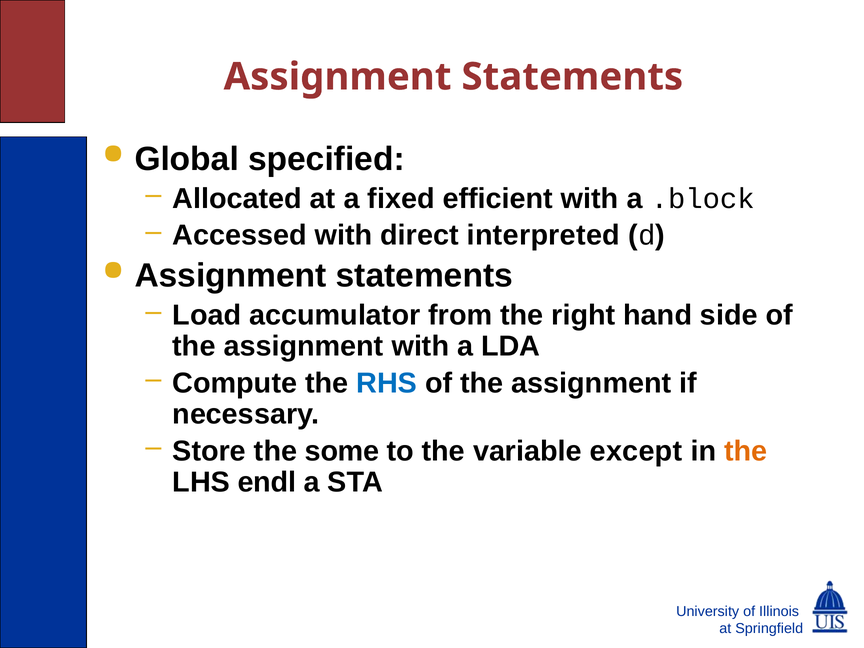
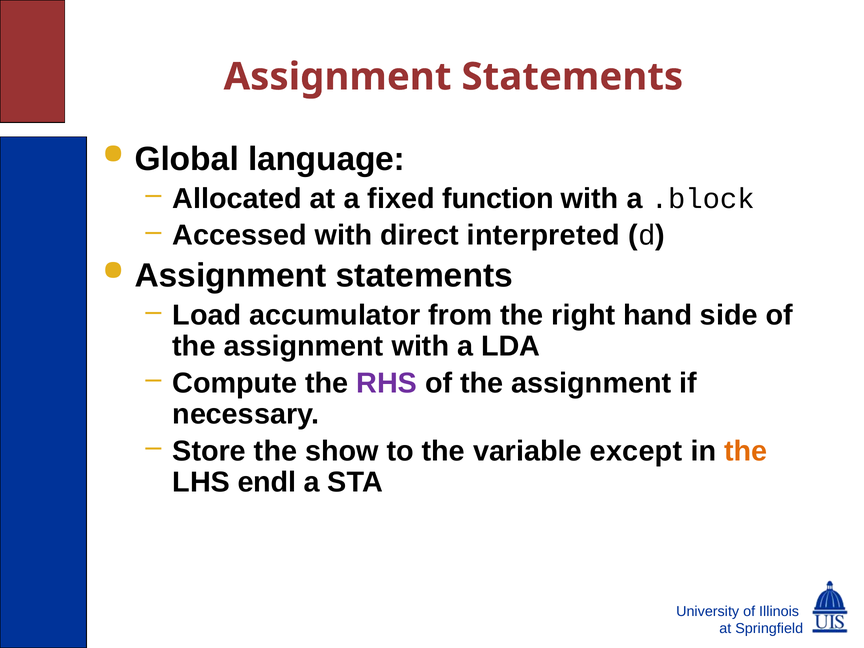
specified: specified -> language (327, 159)
efficient: efficient -> function (498, 199)
RHS colour: blue -> purple (387, 383)
some: some -> show (342, 451)
